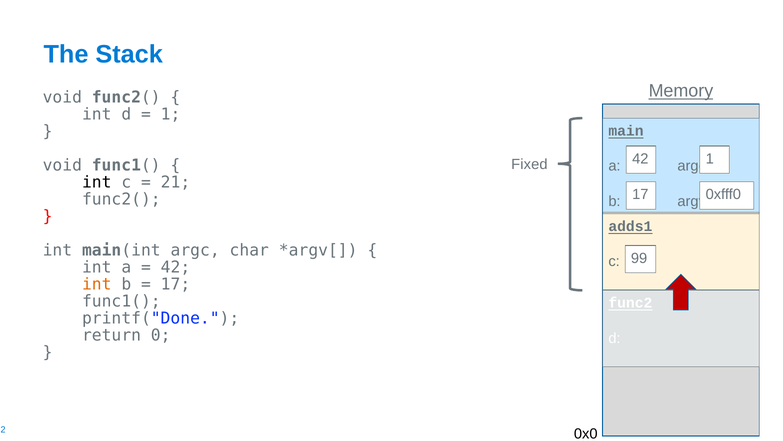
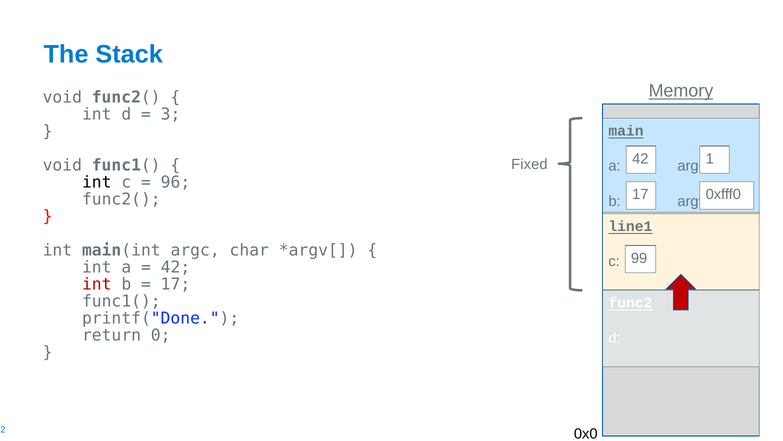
1: 1 -> 3 (171, 114)
21: 21 -> 96 (175, 182)
adds1: adds1 -> line1 (630, 226)
int colour: orange -> red (97, 284)
